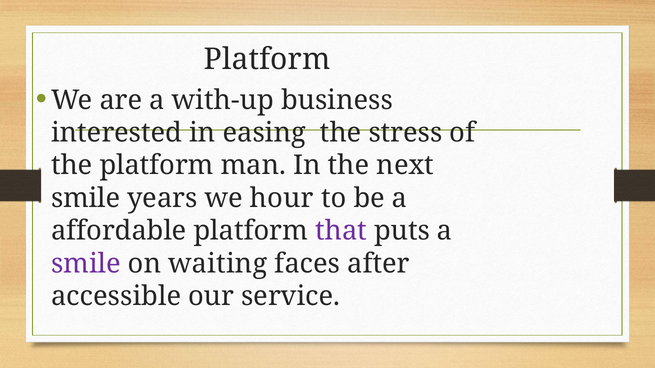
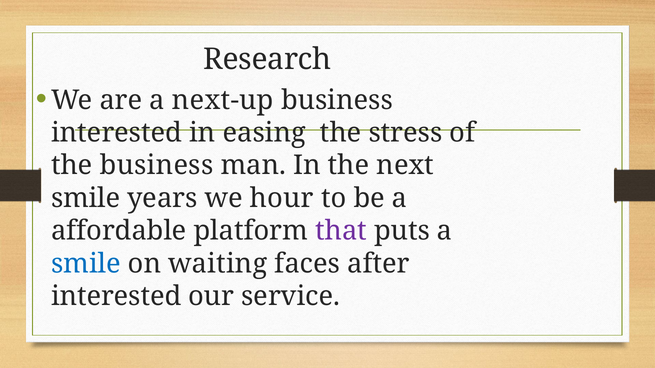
Platform: Platform -> Research (267, 60)
with-up: with-up -> next-up (223, 100)
the platform: platform -> business (157, 166)
smile colour: purple -> blue (86, 264)
accessible: accessible -> interested (116, 297)
